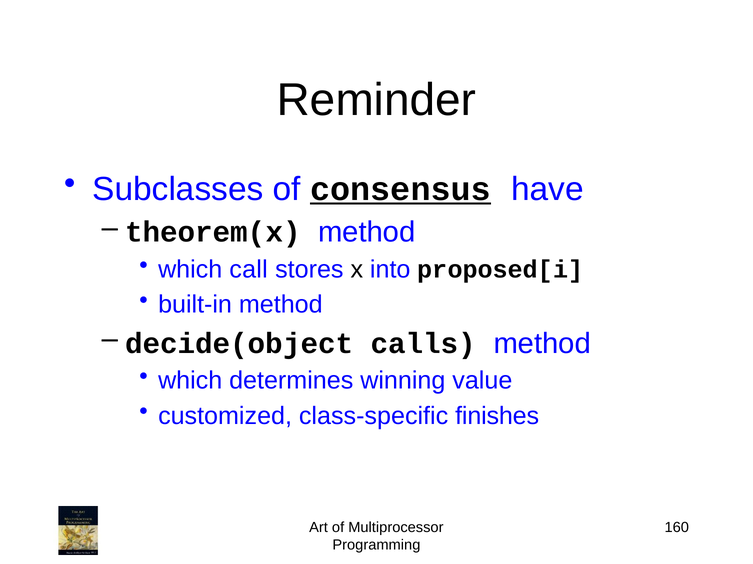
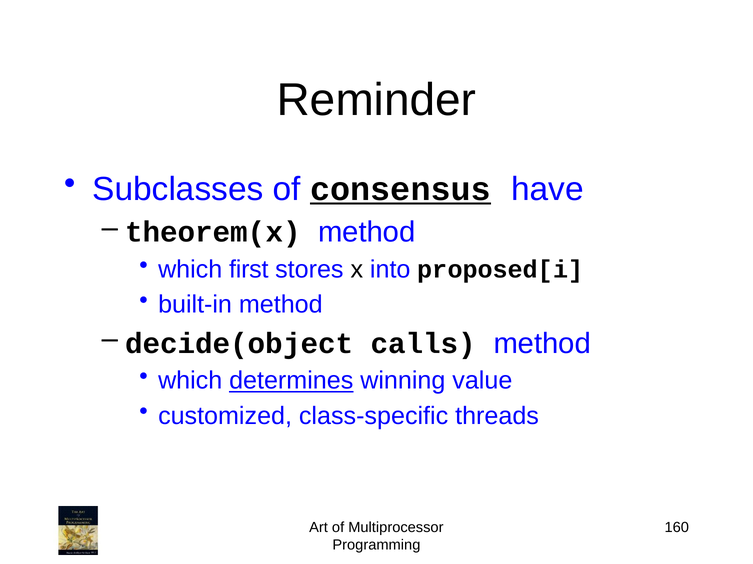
call: call -> first (249, 270)
determines underline: none -> present (291, 381)
finishes: finishes -> threads (497, 416)
